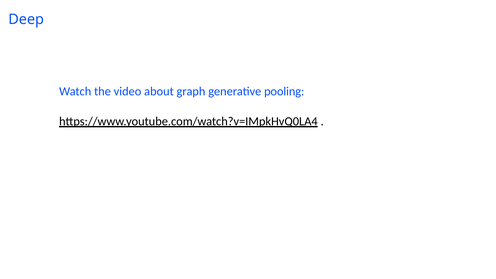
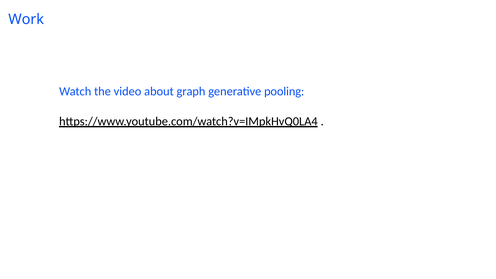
Deep: Deep -> Work (26, 20)
